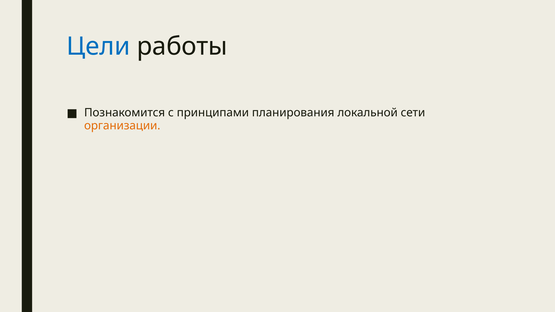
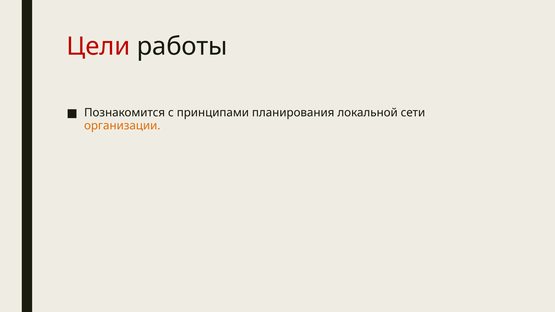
Цели colour: blue -> red (98, 47)
